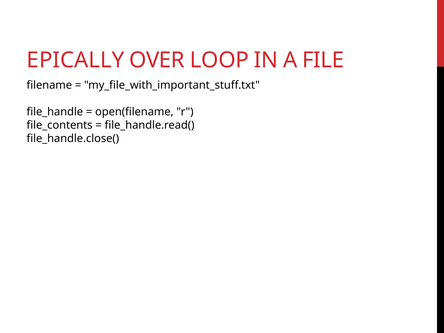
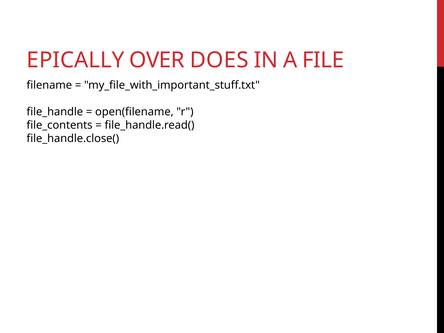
LOOP: LOOP -> DOES (219, 60)
